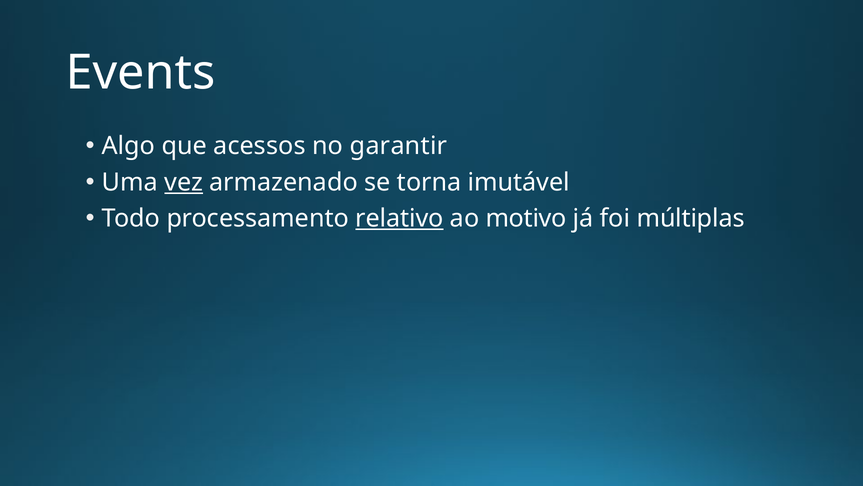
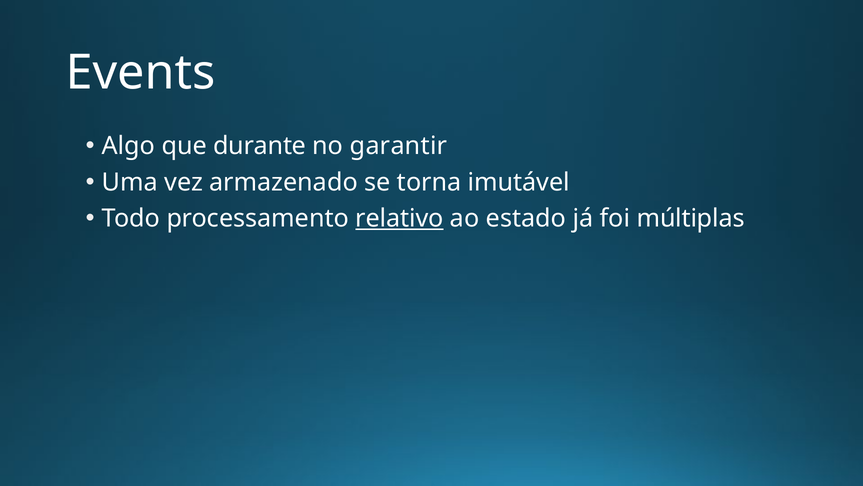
acessos: acessos -> durante (260, 146)
vez underline: present -> none (184, 182)
motivo: motivo -> estado (526, 218)
